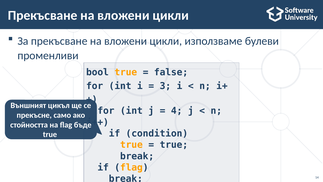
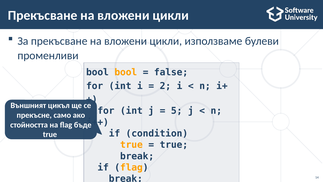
bool true: true -> bool (126, 72)
3: 3 -> 2 (165, 86)
4: 4 -> 5 (177, 111)
